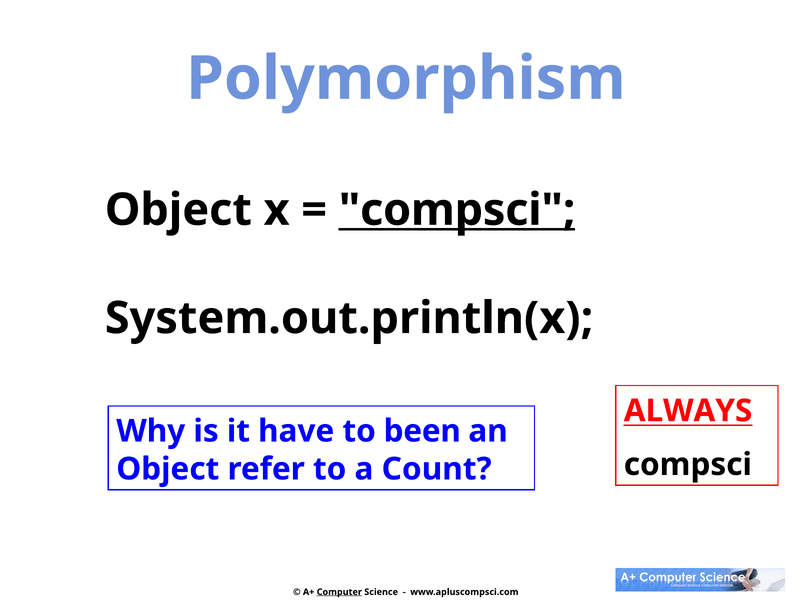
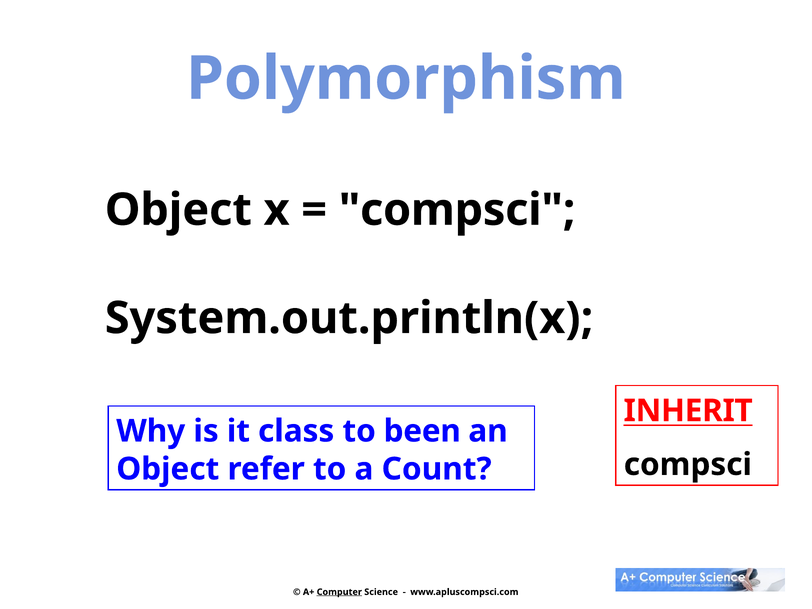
compsci underline: present -> none (457, 210)
ALWAYS: ALWAYS -> INHERIT (688, 411)
have: have -> class (296, 431)
